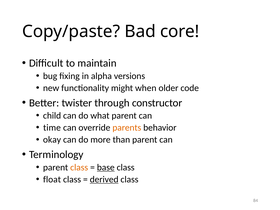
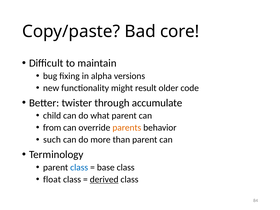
when: when -> result (146, 88)
constructor: constructor -> accumulate (157, 103)
time: time -> from (52, 128)
okay: okay -> such (52, 140)
class colour: orange -> blue (79, 167)
base underline: present -> none (106, 167)
